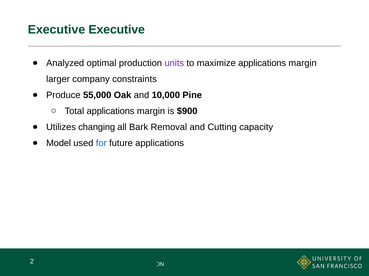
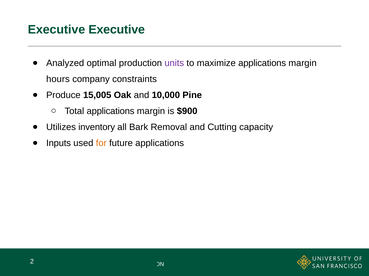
larger: larger -> hours (58, 79)
55,000: 55,000 -> 15,005 (97, 95)
changing: changing -> inventory (97, 127)
Model: Model -> Inputs (59, 143)
for colour: blue -> orange (101, 143)
